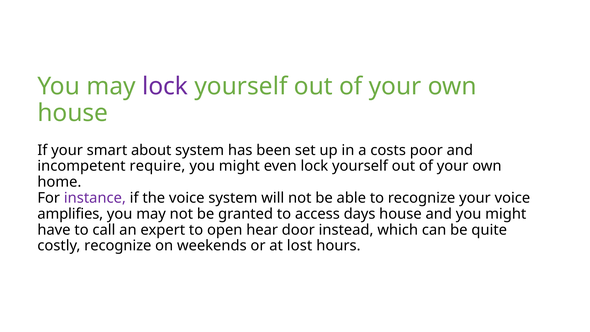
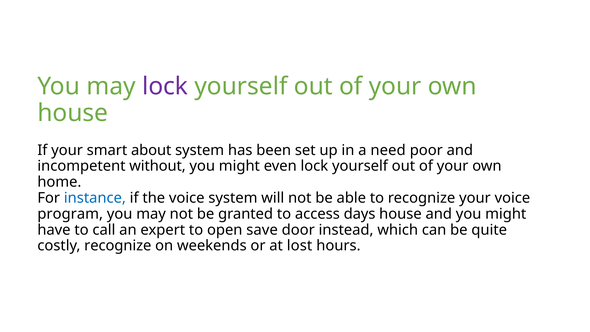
costs: costs -> need (388, 150)
require: require -> without (158, 166)
instance colour: purple -> blue (95, 198)
amplifies: amplifies -> program (70, 214)
hear: hear -> save (262, 230)
